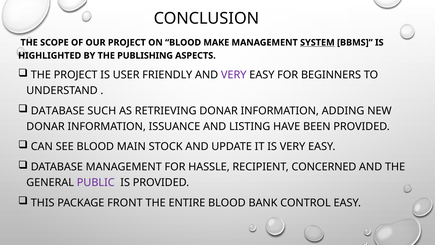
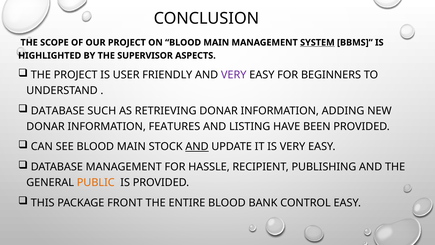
ON BLOOD MAKE: MAKE -> MAIN (216, 43)
PUBLISHING: PUBLISHING -> SUPERVISOR (145, 56)
ISSUANCE: ISSUANCE -> FEATURES (174, 126)
AND underline: none -> present (197, 146)
CONCERNED: CONCERNED -> PUBLISHING (324, 167)
PUBLIC colour: purple -> orange (96, 182)
